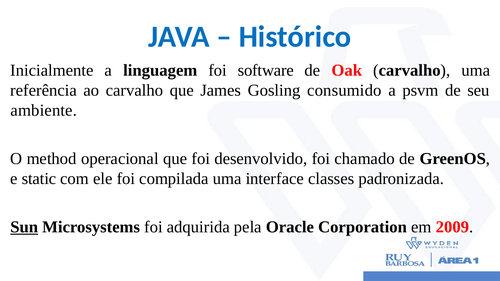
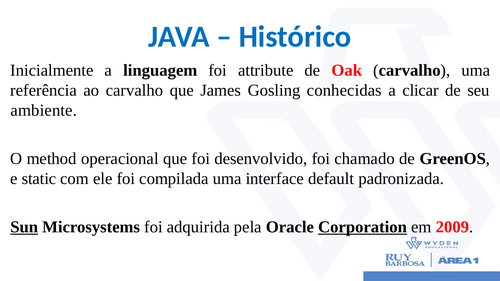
software: software -> attribute (266, 70)
consumido: consumido -> conhecidas (344, 90)
psvm: psvm -> clicar (421, 90)
classes: classes -> default (331, 179)
Corporation underline: none -> present (363, 227)
